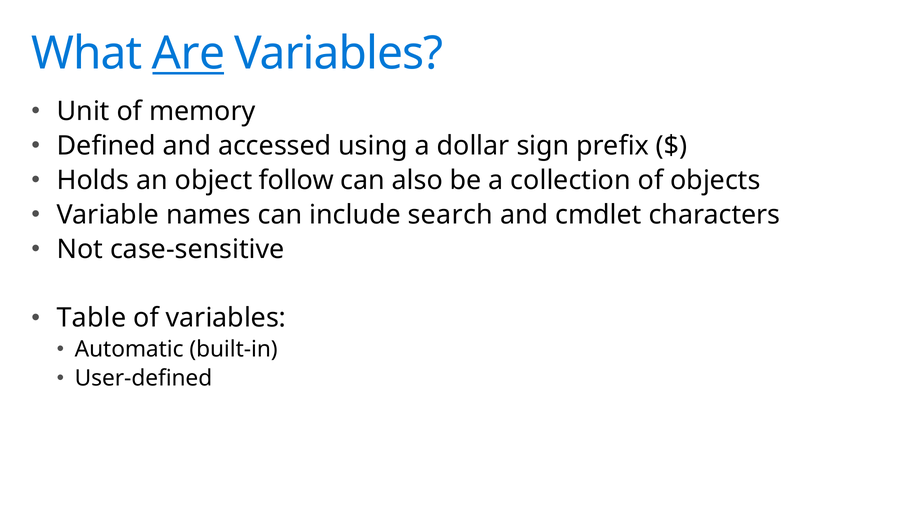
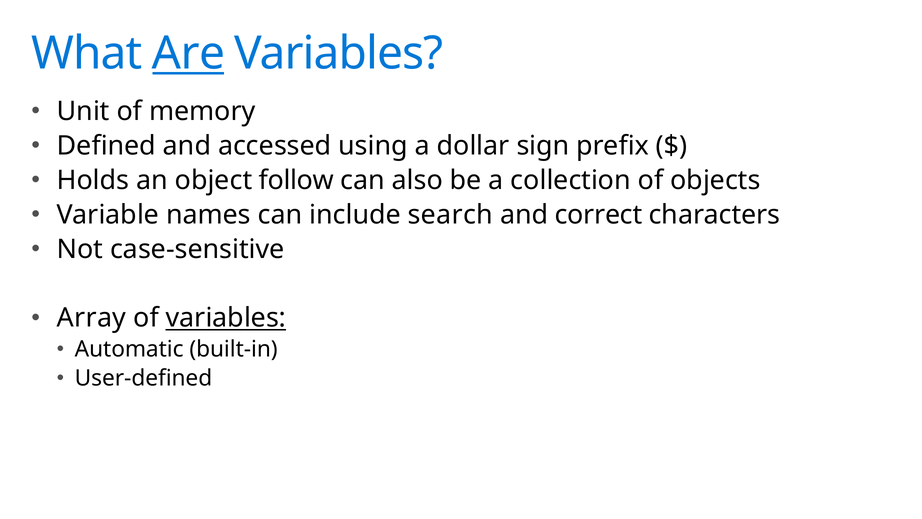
cmdlet: cmdlet -> correct (599, 215)
Table: Table -> Array (91, 318)
variables underline: none -> present (226, 318)
